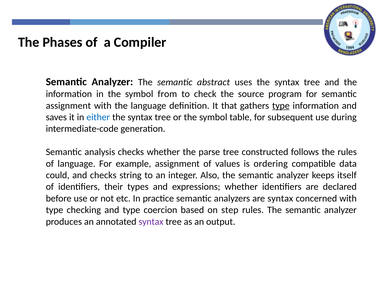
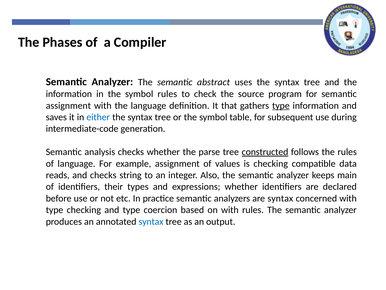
symbol from: from -> rules (167, 94)
constructed underline: none -> present (265, 152)
is ordering: ordering -> checking (271, 163)
could: could -> reads (58, 175)
itself: itself -> main (347, 175)
on step: step -> with (230, 210)
syntax colour: purple -> blue (151, 221)
